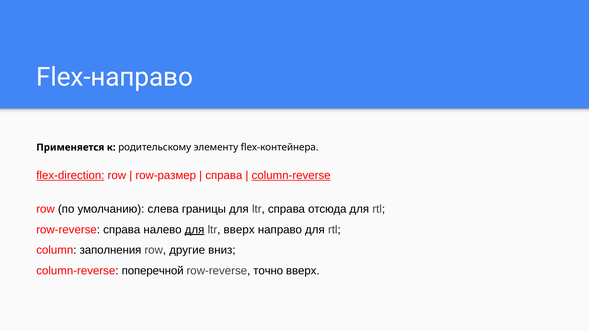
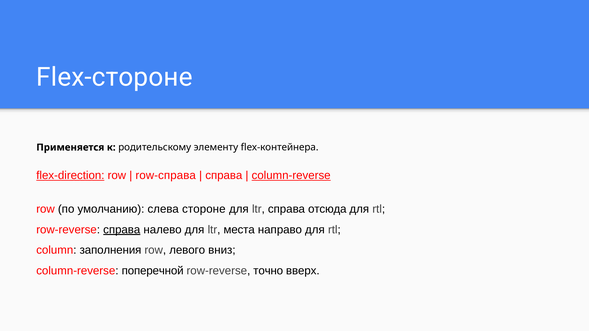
Flex-направо: Flex-направо -> Flex-стороне (114, 77)
row-размер: row-размер -> row-справа (166, 175)
границы: границы -> стороне (204, 209)
справа underline: none -> present (122, 230)
для underline: present -> none (195, 230)
ltr вверх: вверх -> места (239, 230)
другие: другие -> левого (187, 250)
